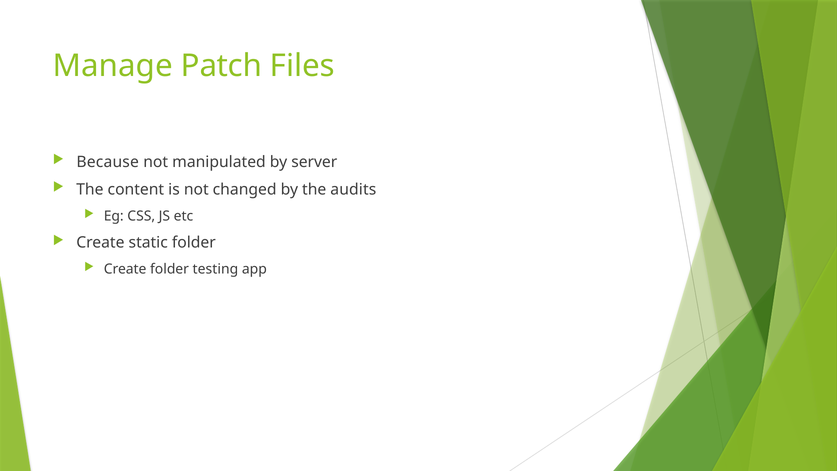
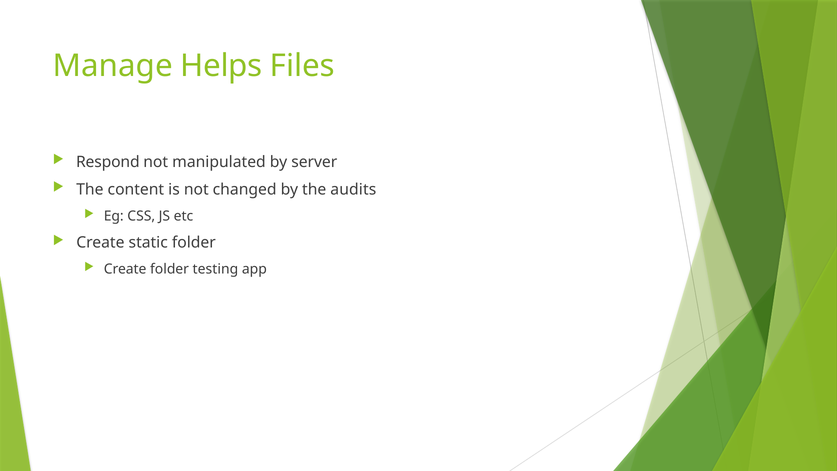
Patch: Patch -> Helps (221, 66)
Because: Because -> Respond (108, 162)
